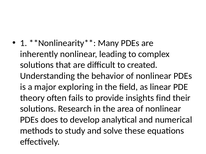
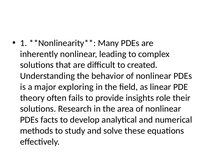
find: find -> role (163, 98)
does: does -> facts (49, 120)
